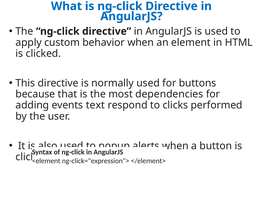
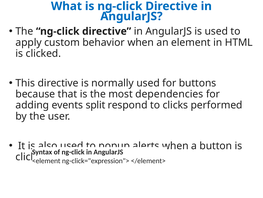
text: text -> split (95, 105)
